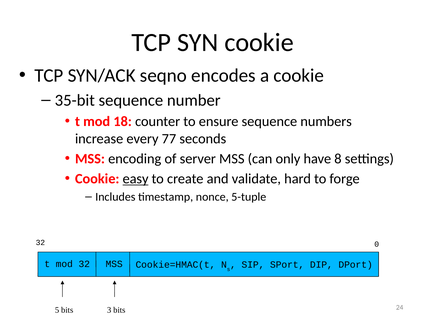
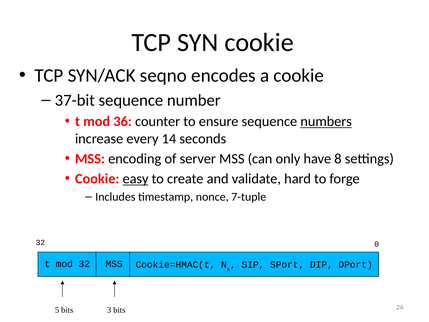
35-bit: 35-bit -> 37-bit (75, 100)
18: 18 -> 36 (123, 121)
numbers underline: none -> present (326, 121)
77: 77 -> 14 (169, 139)
5-tuple: 5-tuple -> 7-tuple (249, 197)
